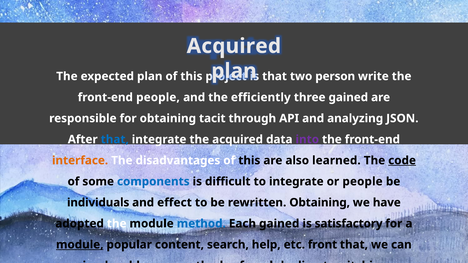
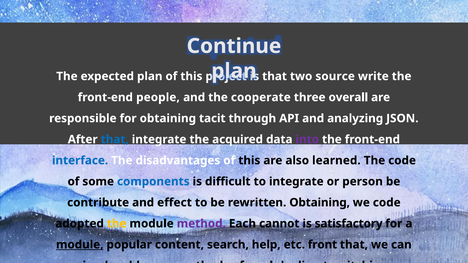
Acquired: Acquired -> Continue (234, 46)
person: person -> source (335, 76)
efficiently: efficiently -> cooperate (261, 97)
three gained: gained -> overall (348, 97)
interface colour: orange -> blue (80, 161)
code underline: present -> none (402, 161)
or people: people -> person (363, 182)
individuals: individuals -> contribute (98, 203)
we have: have -> code (387, 203)
the colour: white -> yellow (117, 224)
method colour: blue -> purple (201, 224)
Each gained: gained -> cannot (279, 224)
